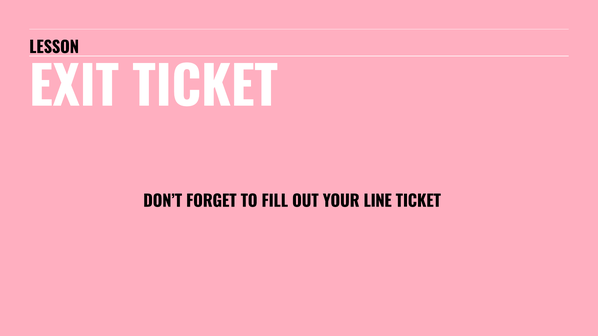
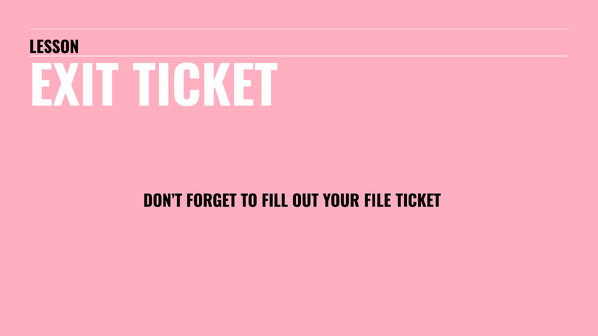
LINE: LINE -> FILE (377, 201)
